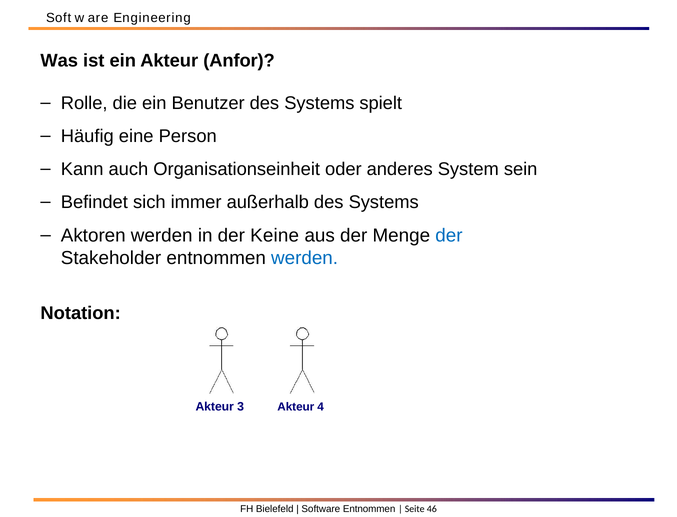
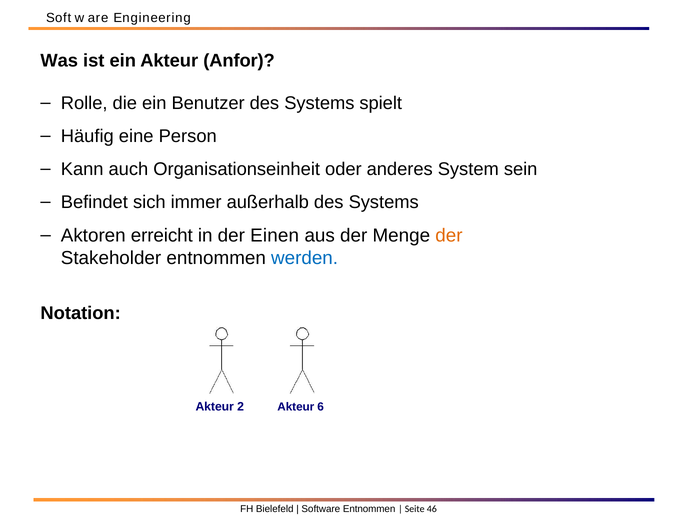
Aktoren werden: werden -> erreicht (162, 236)
Keine: Keine -> Einen (275, 236)
der colour: blue -> orange (449, 236)
3: 3 -> 2 (241, 407)
4: 4 -> 6 (321, 407)
